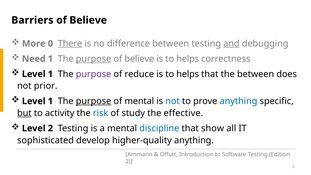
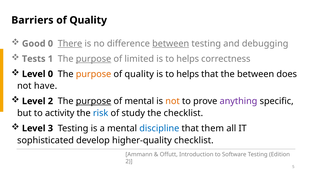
Believe: Believe -> Quality (88, 20)
More: More -> Good (34, 44)
between underline: none -> present (171, 44)
and underline: present -> none (231, 44)
Need: Need -> Tests (34, 59)
believe: believe -> limited (139, 59)
1: 1 -> 0 (50, 74)
purpose colour: purple -> orange (94, 74)
reduce: reduce -> quality (139, 74)
prior: prior -> have (46, 86)
1: 1 -> 2 (50, 101)
not colour: blue -> orange (173, 101)
anything colour: blue -> purple (238, 101)
but underline: present -> none (24, 113)
the effective: effective -> checklist (183, 113)
Level 2: 2 -> 3 (50, 128)
show: show -> them (213, 128)
higher-quality anything: anything -> checklist (194, 140)
